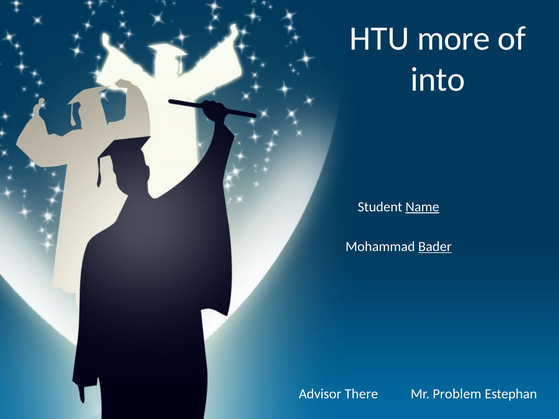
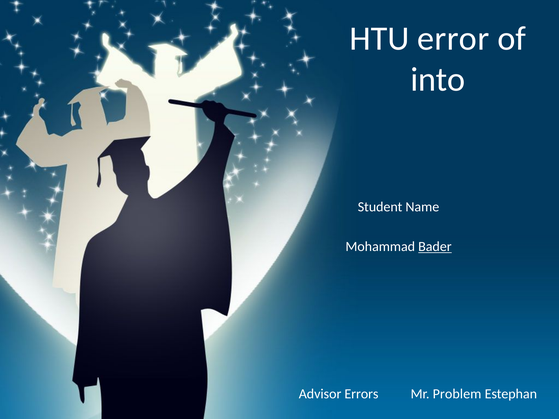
more: more -> error (453, 39)
Name underline: present -> none (422, 207)
There: There -> Errors (361, 394)
